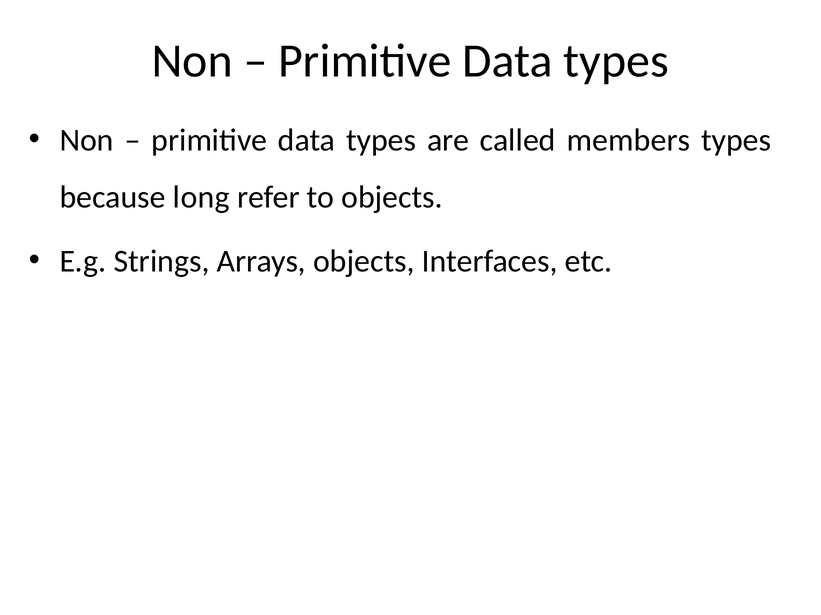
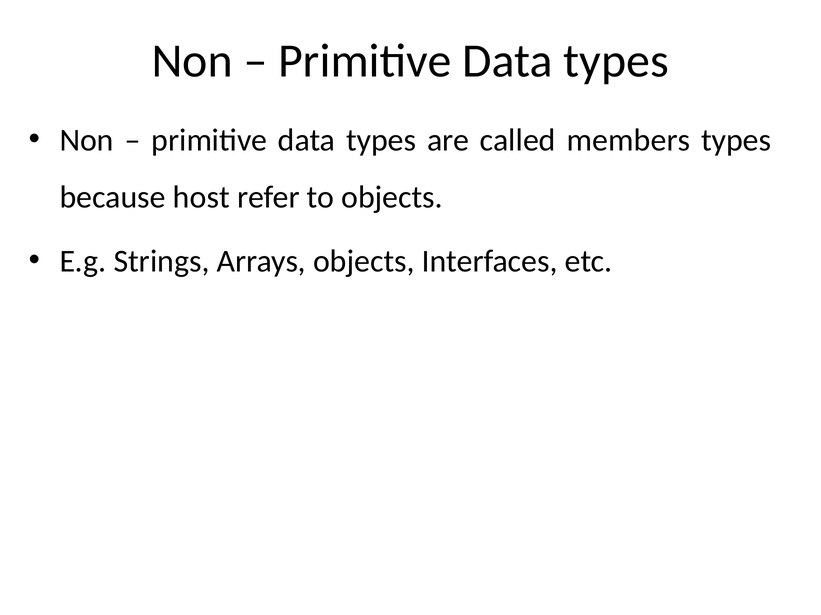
long: long -> host (201, 198)
